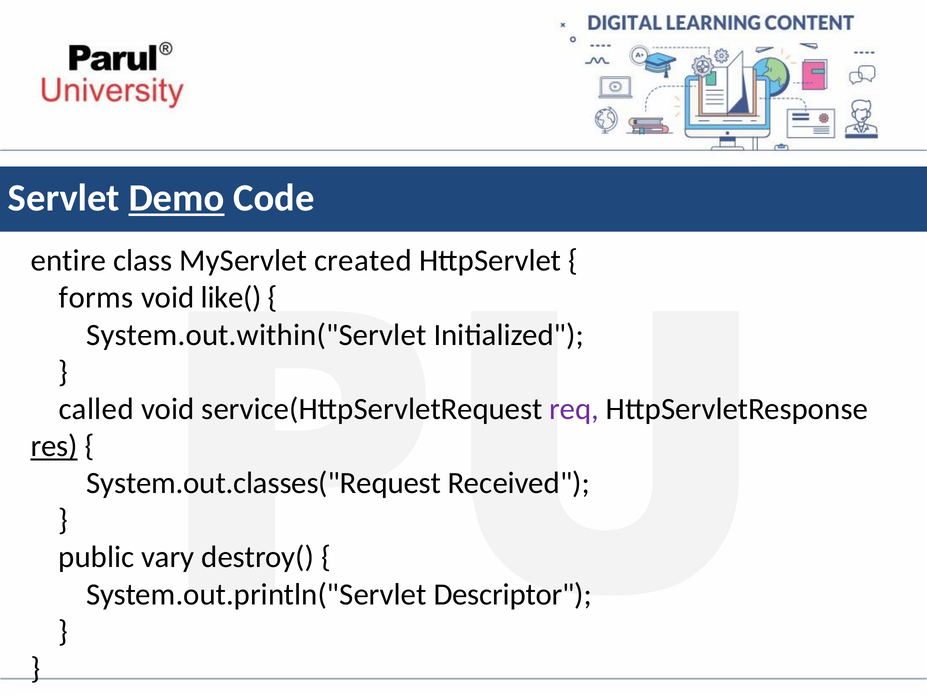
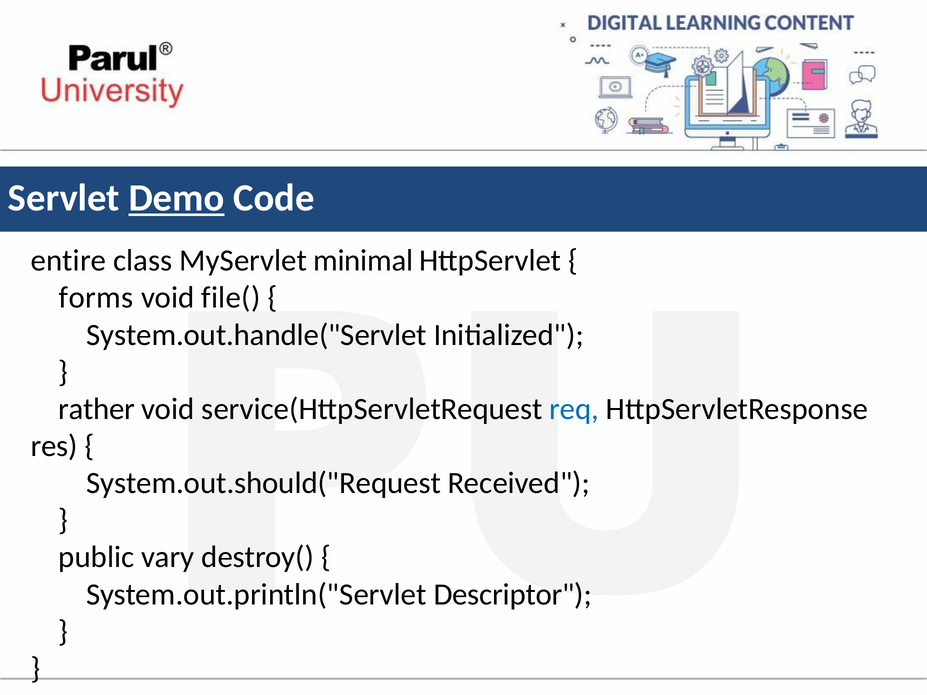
created: created -> minimal (363, 261)
like(: like( -> file( (231, 298)
System.out.within("Servlet: System.out.within("Servlet -> System.out.handle("Servlet (257, 335)
called: called -> rather (96, 409)
req colour: purple -> blue (574, 409)
res underline: present -> none (54, 446)
System.out.classes("Request: System.out.classes("Request -> System.out.should("Request (264, 483)
